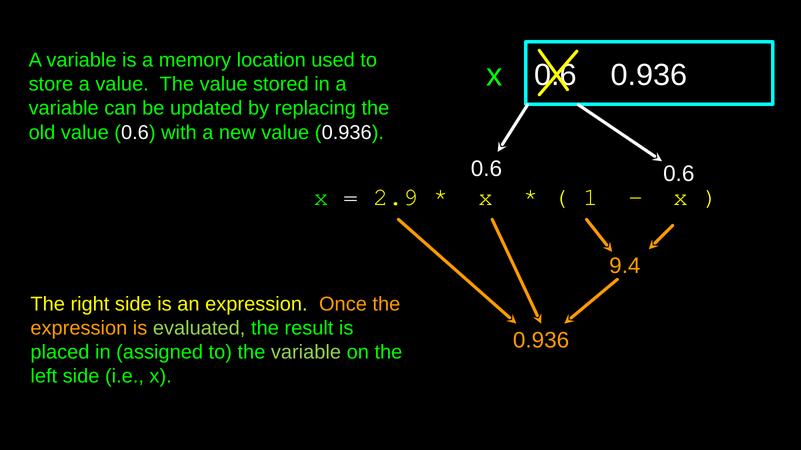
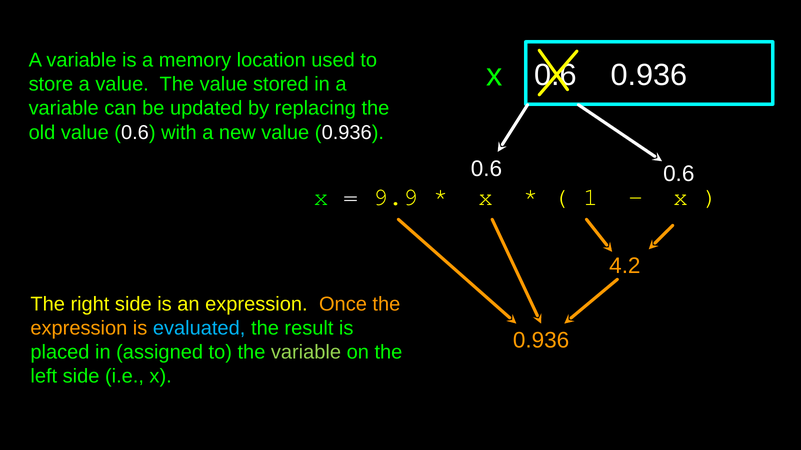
2.9: 2.9 -> 9.9 (396, 197)
9.4: 9.4 -> 4.2 (625, 266)
evaluated colour: light green -> light blue (199, 329)
